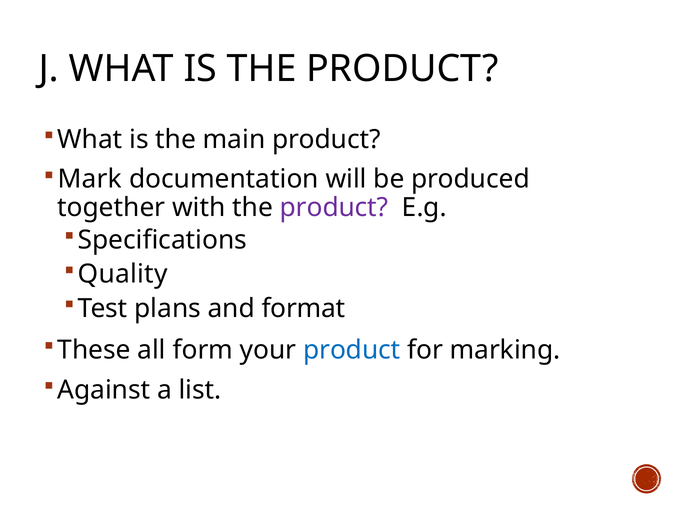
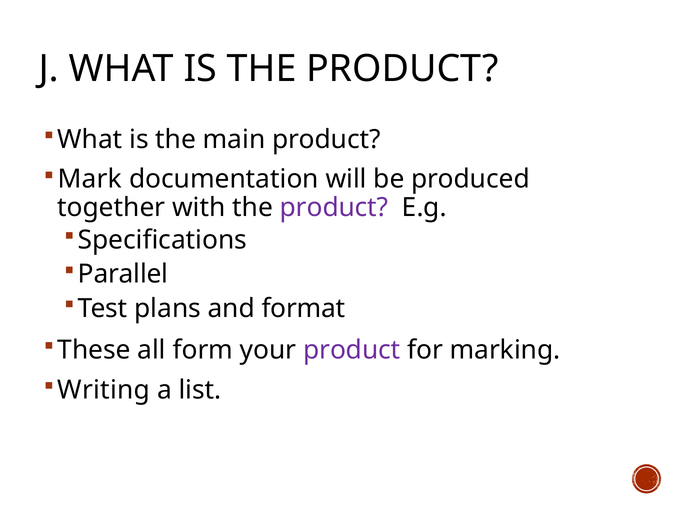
Quality: Quality -> Parallel (123, 274)
product colour: blue -> purple (352, 350)
Against: Against -> Writing (104, 390)
